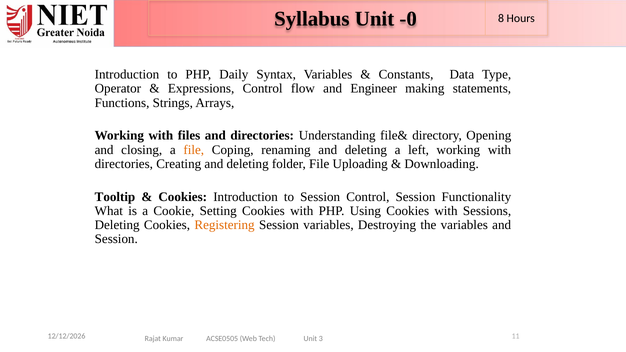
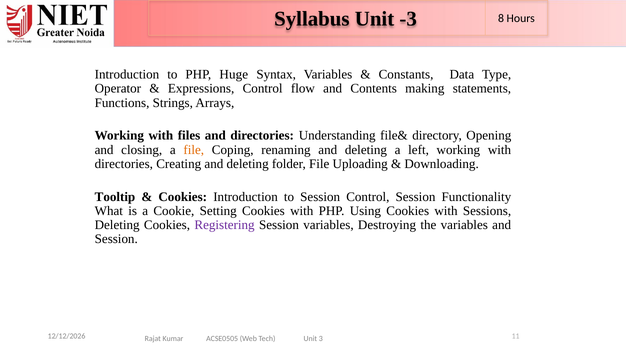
-0: -0 -> -3 (408, 19)
Daily: Daily -> Huge (234, 75)
Engineer: Engineer -> Contents (374, 89)
Registering colour: orange -> purple (225, 225)
